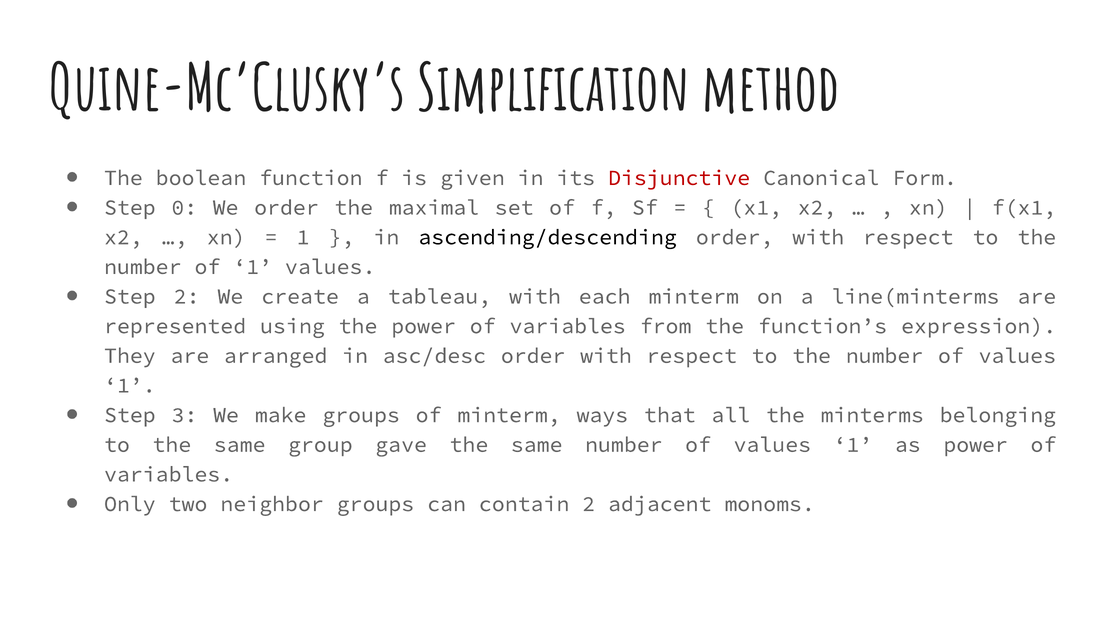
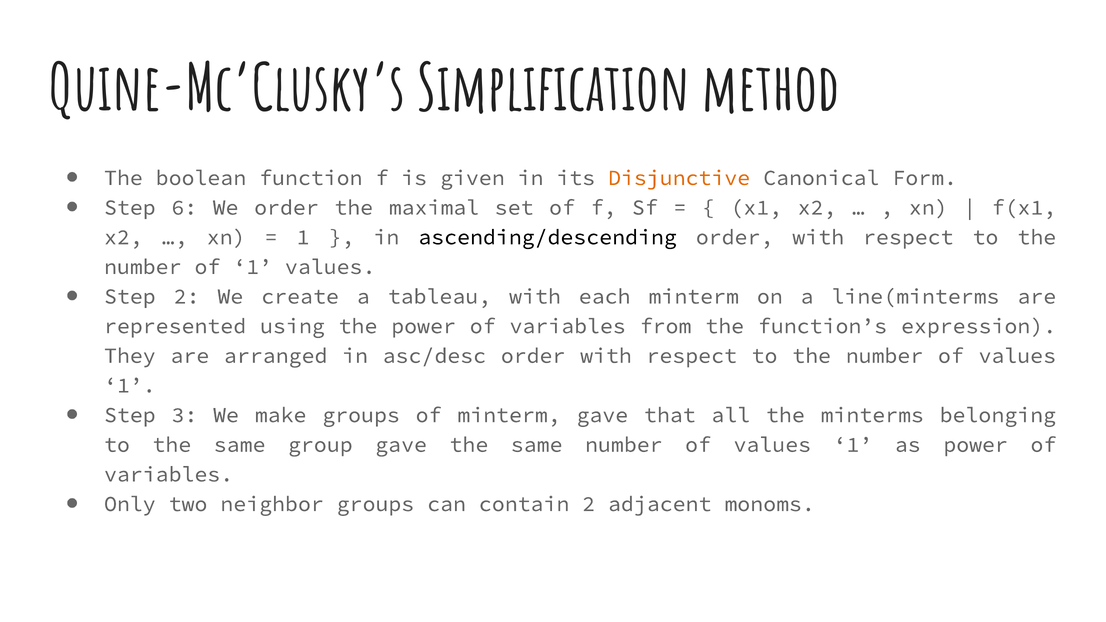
Disjunctive colour: red -> orange (679, 178)
0: 0 -> 6 (184, 208)
minterm ways: ways -> gave (602, 415)
